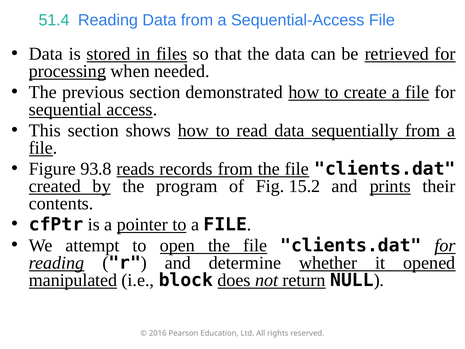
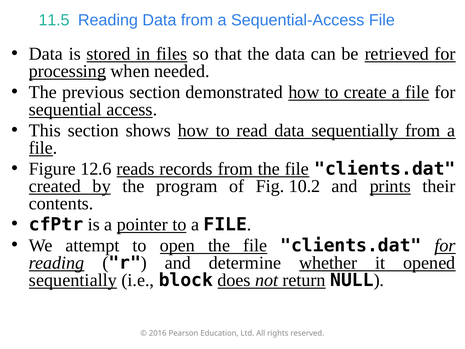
51.4: 51.4 -> 11.5 (54, 20)
93.8: 93.8 -> 12.6 (96, 169)
15.2: 15.2 -> 10.2 (305, 186)
manipulated: manipulated -> sequentially (73, 280)
